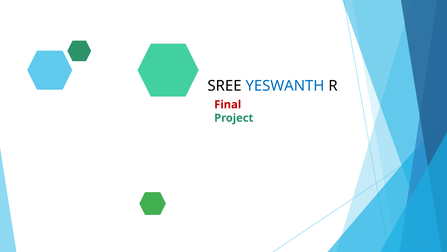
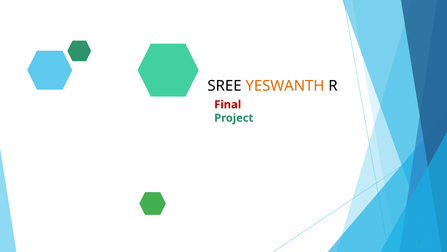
YESWANTH colour: blue -> orange (285, 86)
